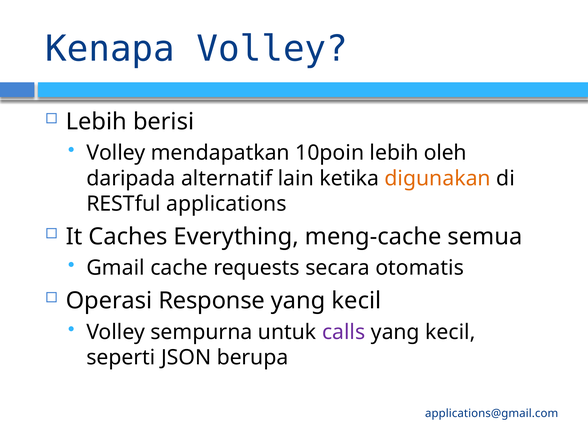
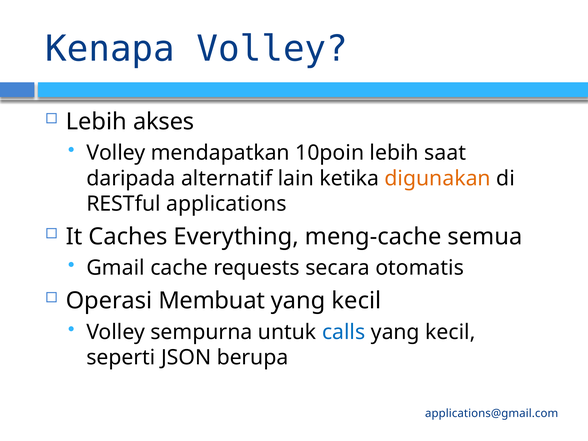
berisi: berisi -> akses (164, 122)
oleh: oleh -> saat (445, 153)
Response: Response -> Membuat (212, 301)
calls colour: purple -> blue (344, 332)
